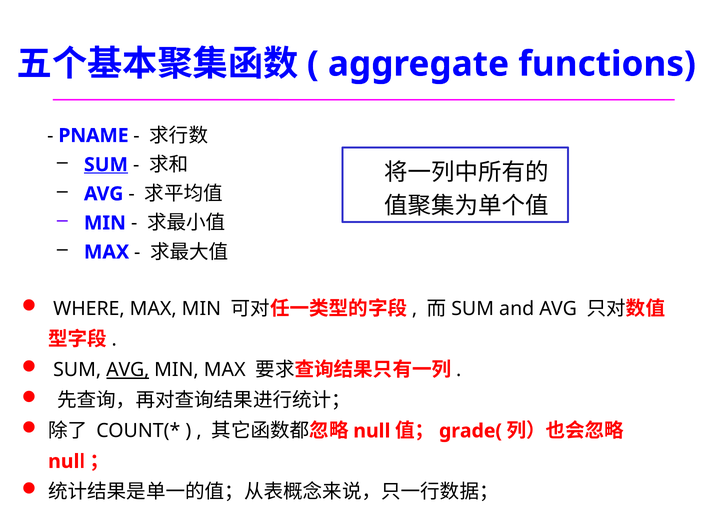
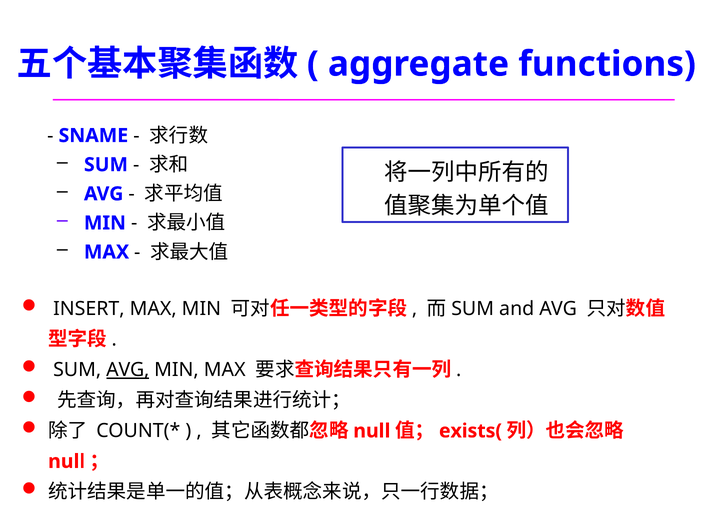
PNAME: PNAME -> SNAME (93, 136)
SUM underline: present -> none (106, 165)
WHERE: WHERE -> INSERT (89, 309)
grade(: grade( -> exists( (470, 431)
